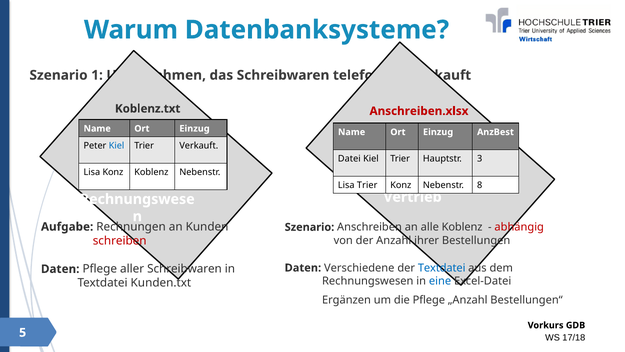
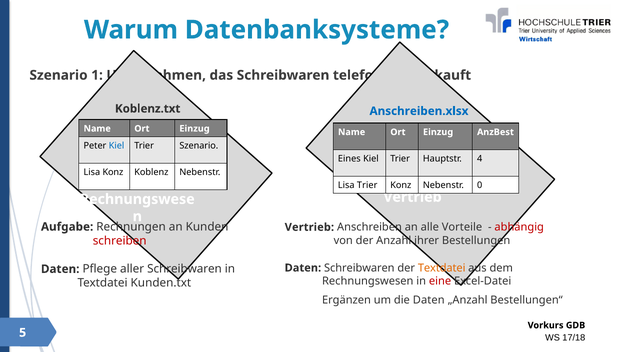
Anschreiben.xlsx colour: red -> blue (419, 111)
Trier Verkauft: Verkauft -> Szenario (199, 146)
Datei: Datei -> Eines (349, 158)
3: 3 -> 4 (480, 158)
8: 8 -> 0 (480, 185)
Szenario: Szenario -> Vertrieb (309, 227)
alle Koblenz: Koblenz -> Vorteile (462, 227)
Daten Verschiedene: Verschiedene -> Schreibwaren (359, 268)
Textdatei colour: blue -> orange (442, 268)
eine colour: blue -> red (440, 281)
die Pflege: Pflege -> Daten (429, 300)
